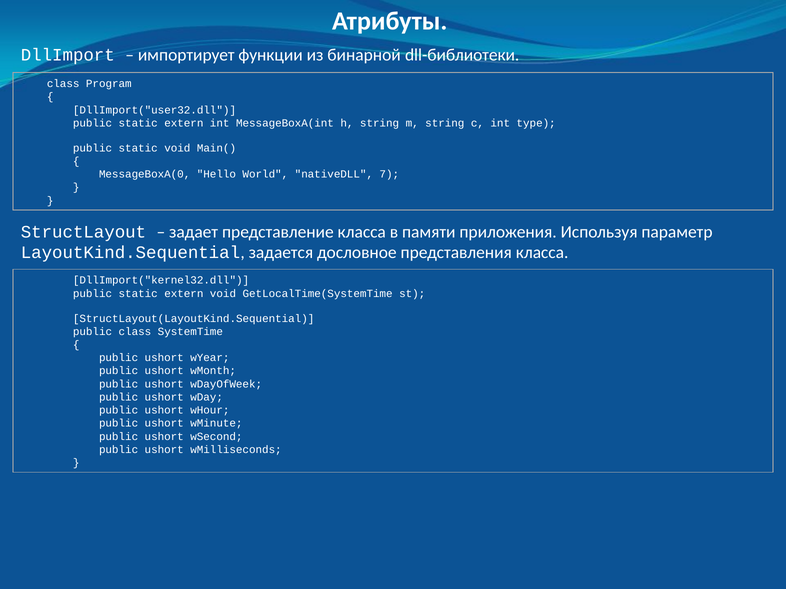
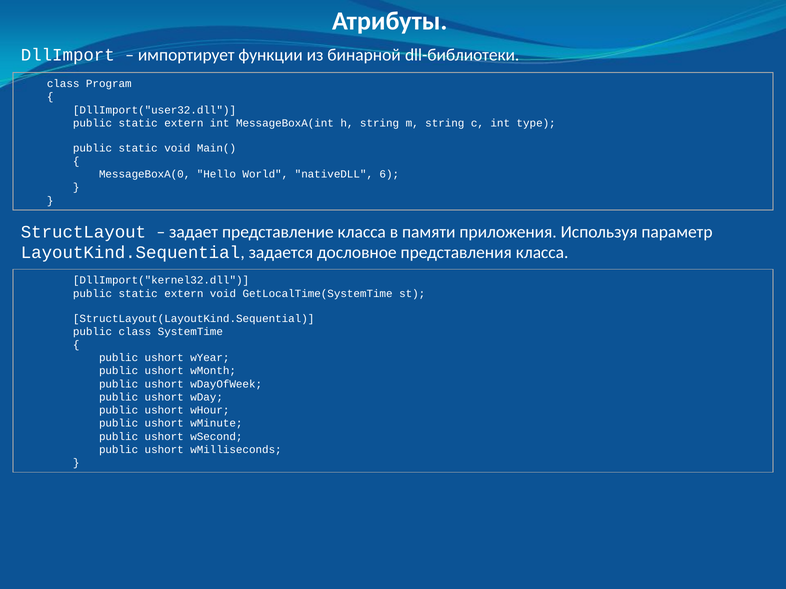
7: 7 -> 6 (389, 174)
